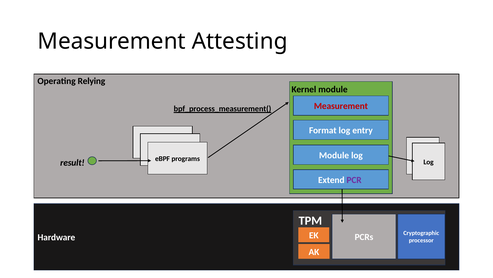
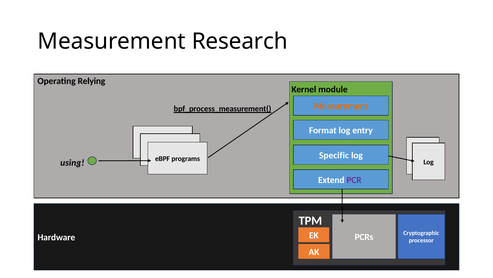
Attesting: Attesting -> Research (240, 41)
Measurement colour: red -> orange (341, 106)
Module: Module -> Specific (334, 155)
result: result -> using (72, 162)
